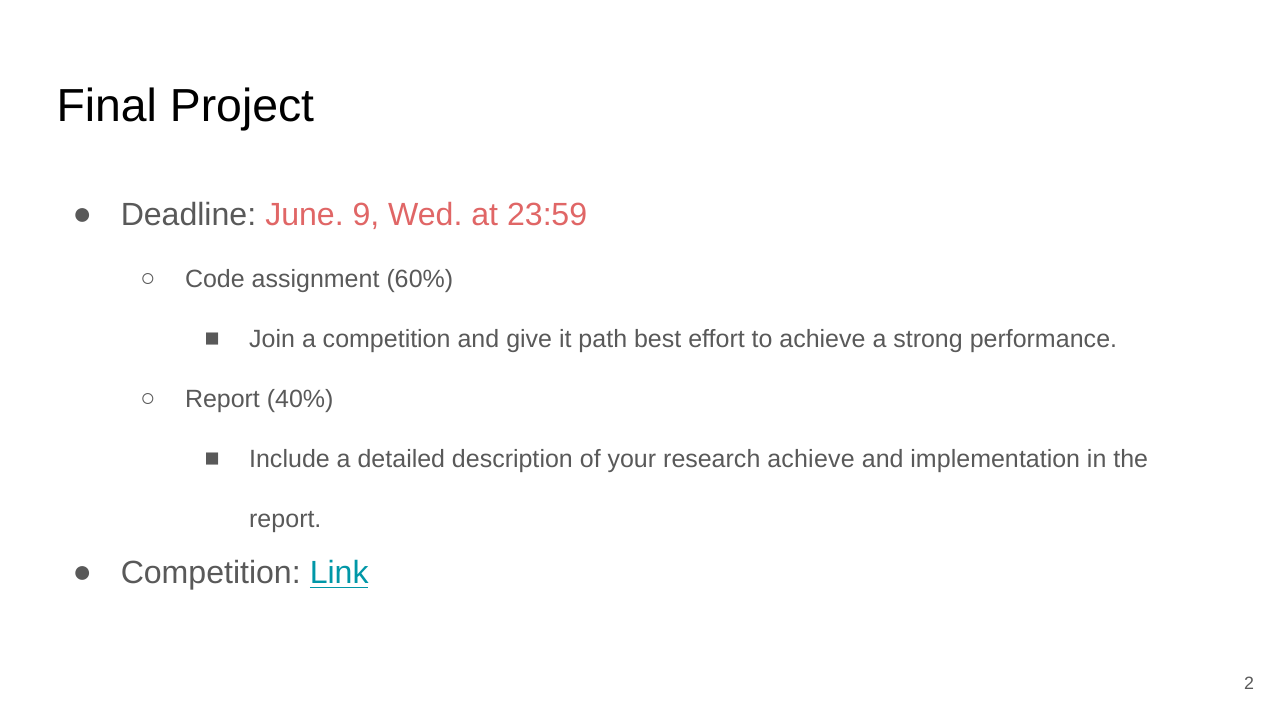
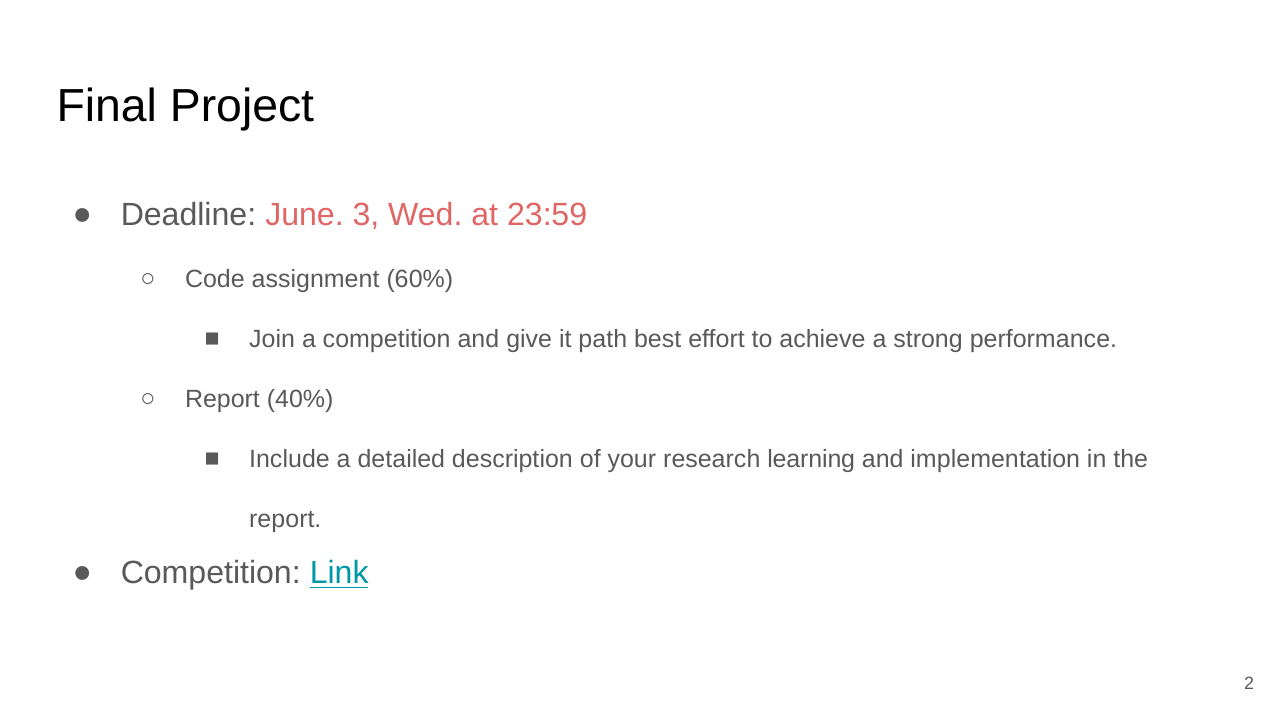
9: 9 -> 3 (366, 215)
research achieve: achieve -> learning (811, 459)
